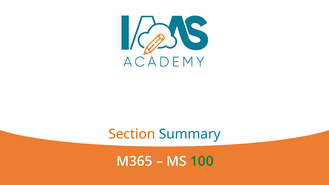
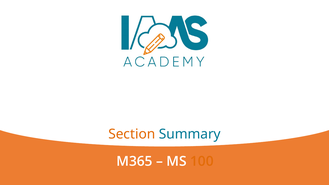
100 colour: green -> orange (202, 161)
